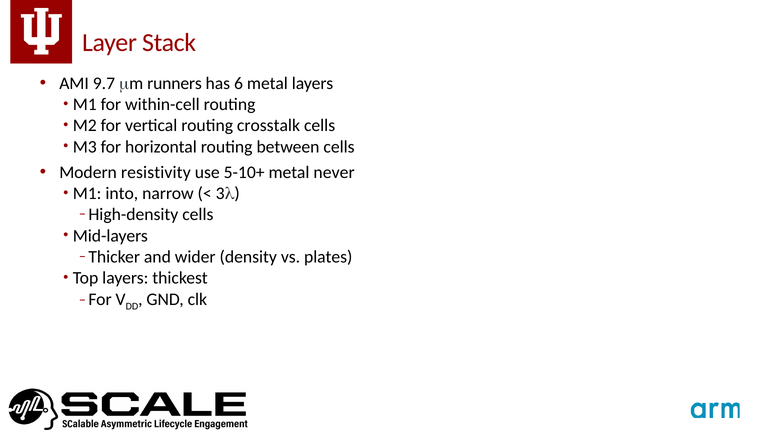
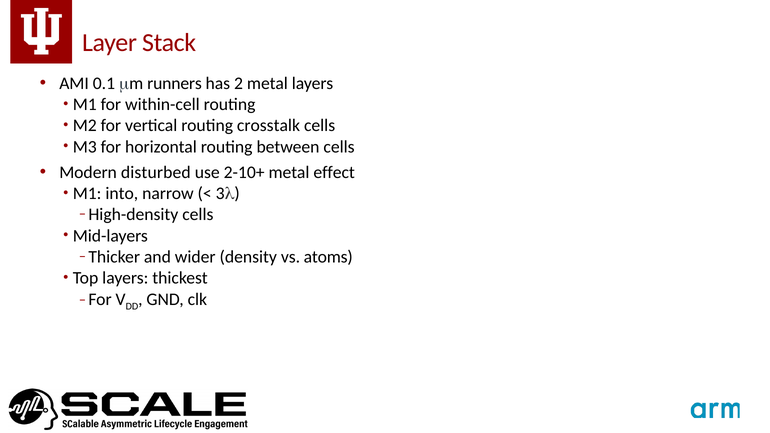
9.7: 9.7 -> 0.1 (104, 83)
6: 6 -> 2 (238, 83)
resistivity: resistivity -> disturbed (156, 172)
5-10+: 5-10+ -> 2-10+ (244, 172)
never: never -> effect (334, 172)
plates: plates -> atoms (328, 257)
